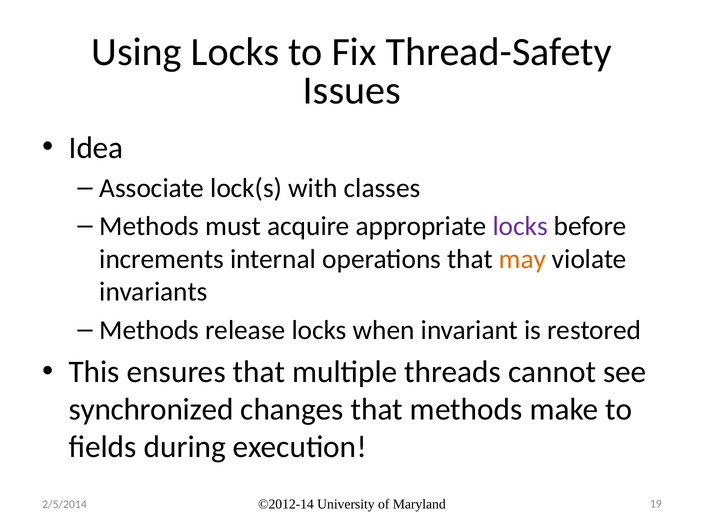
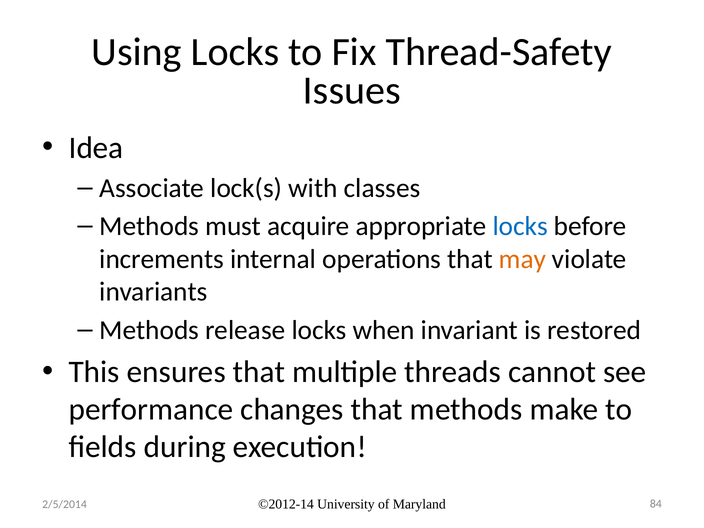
locks colour: purple -> blue (520, 226)
synchronized: synchronized -> performance (151, 410)
19: 19 -> 84 (656, 504)
